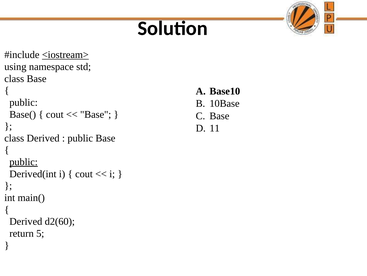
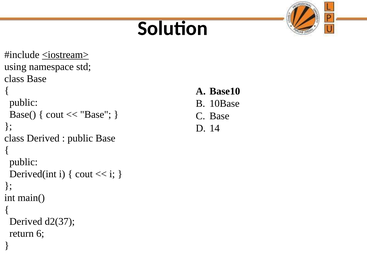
11: 11 -> 14 (215, 128)
public underline: present -> none (24, 162)
d2(60: d2(60 -> d2(37 (60, 221)
5: 5 -> 6 (40, 233)
